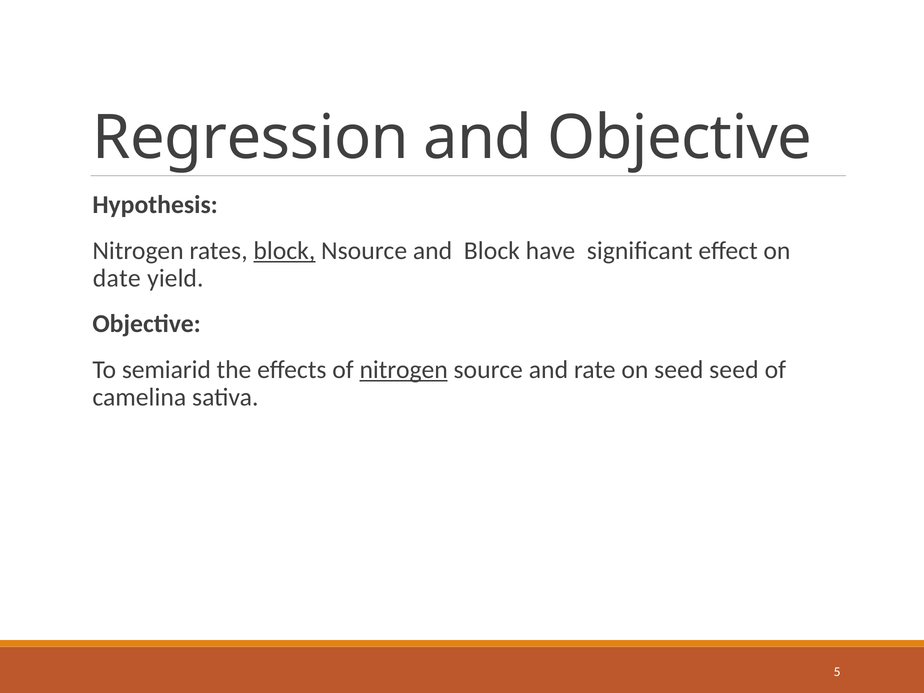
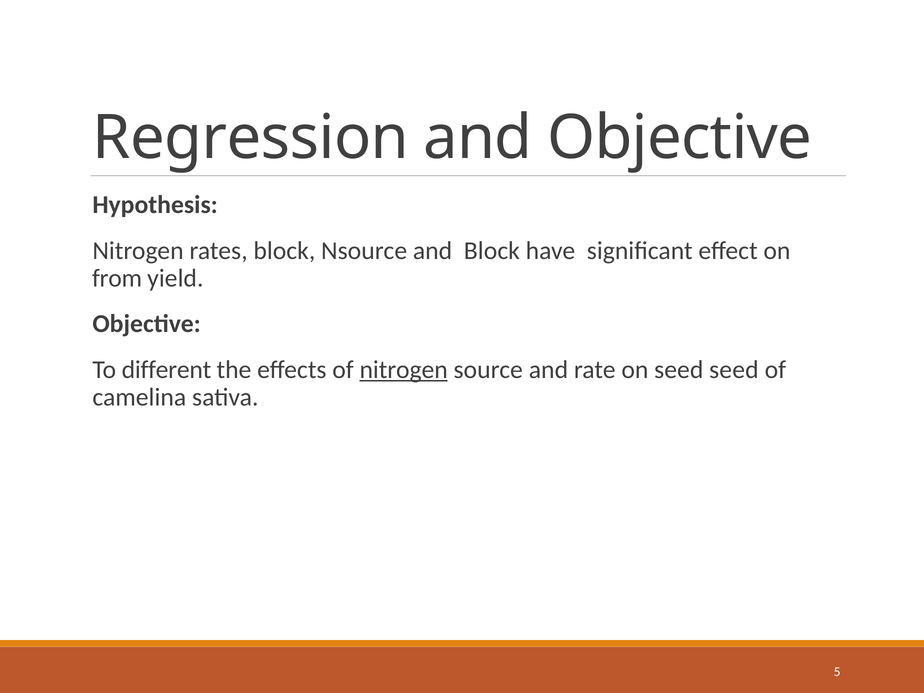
block underline: present -> none (284, 251)
date: date -> from (117, 278)
semiarid: semiarid -> different (166, 370)
